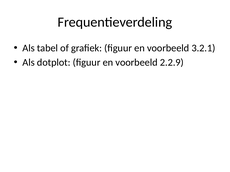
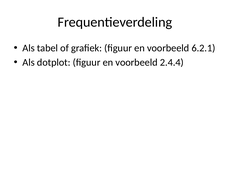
3.2.1: 3.2.1 -> 6.2.1 (203, 48)
2.2.9: 2.2.9 -> 2.4.4 (172, 63)
